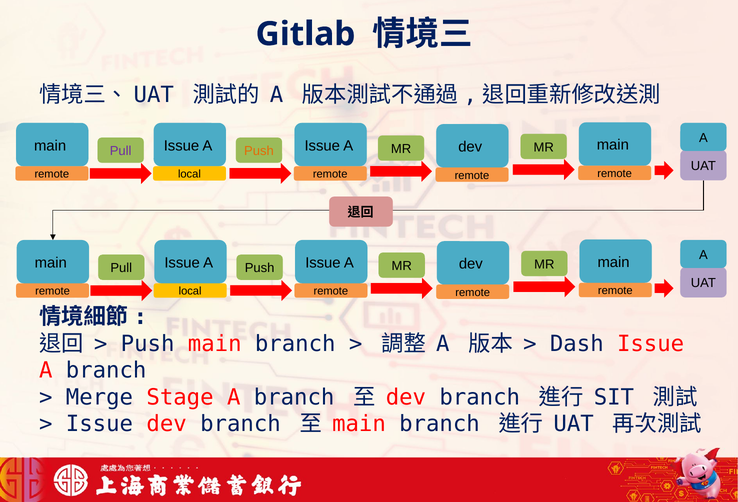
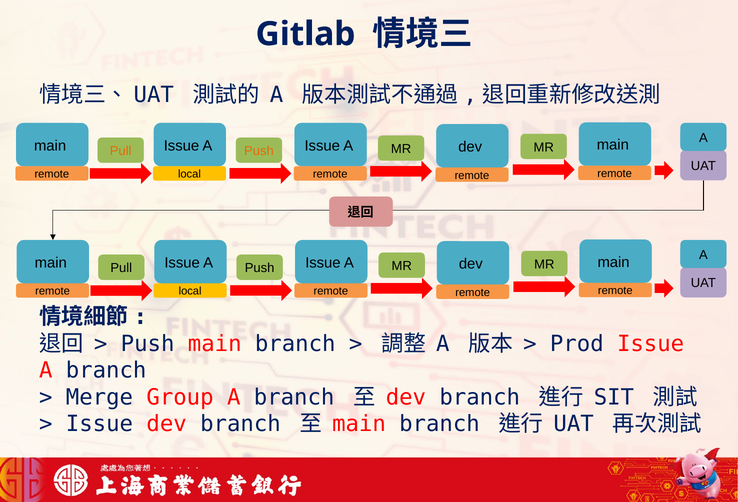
Pull colour: purple -> orange (121, 151)
Dash: Dash -> Prod (577, 344)
Stage: Stage -> Group (180, 397)
